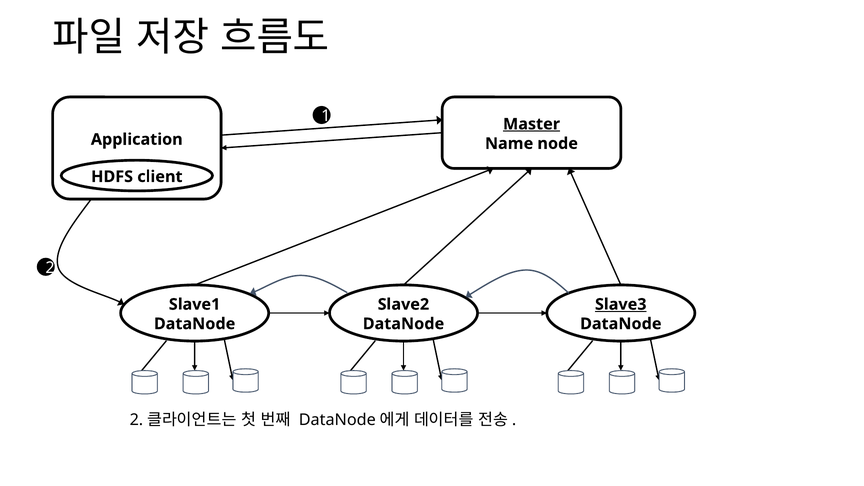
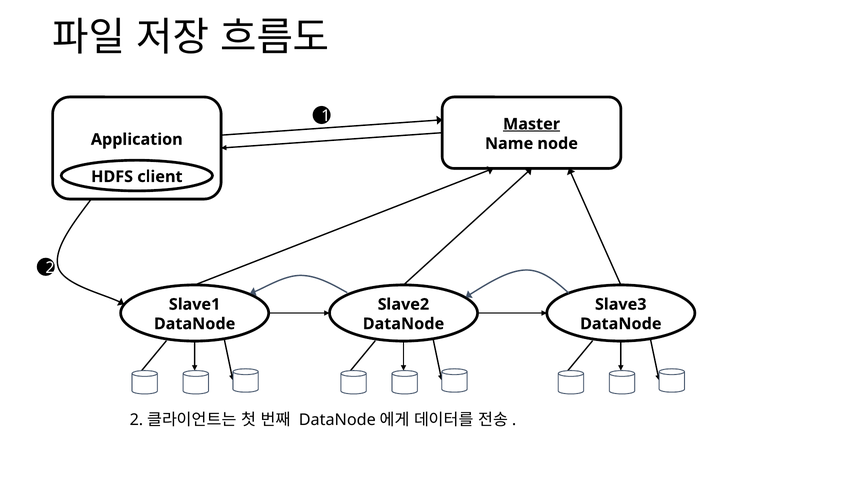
Slave3 underline: present -> none (621, 304)
